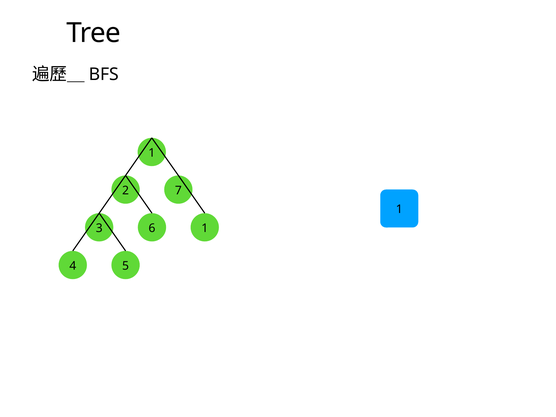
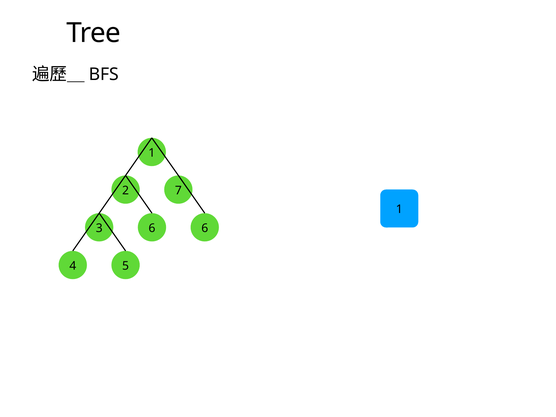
3 1: 1 -> 6 (205, 228)
